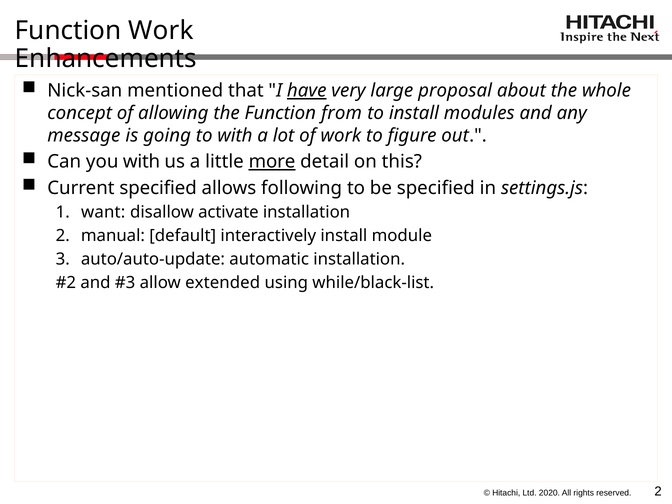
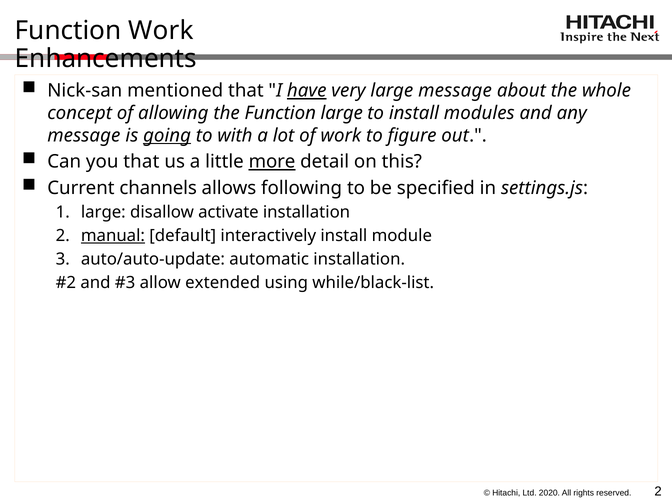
large proposal: proposal -> message (455, 91)
Function from: from -> large (342, 113)
going underline: none -> present (167, 136)
you with: with -> that (141, 162)
Current specified: specified -> channels (158, 188)
1 want: want -> large (103, 212)
manual underline: none -> present (113, 236)
